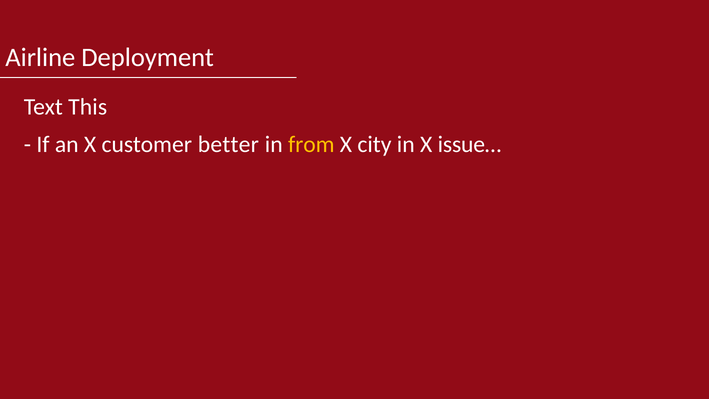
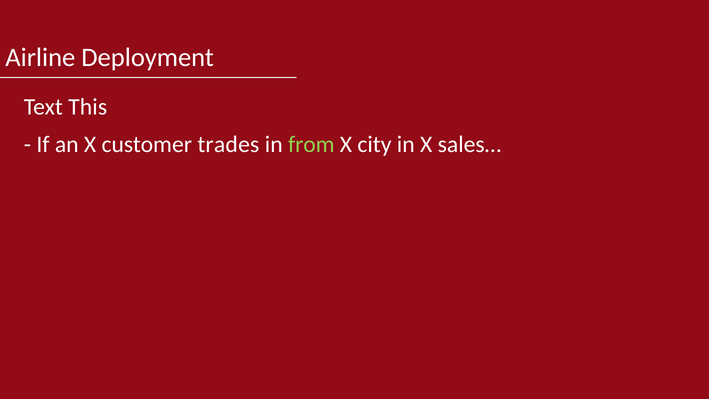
better: better -> trades (228, 144)
from colour: yellow -> light green (311, 144)
issue…: issue… -> sales… (469, 144)
